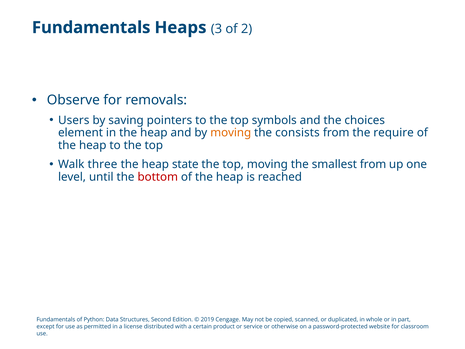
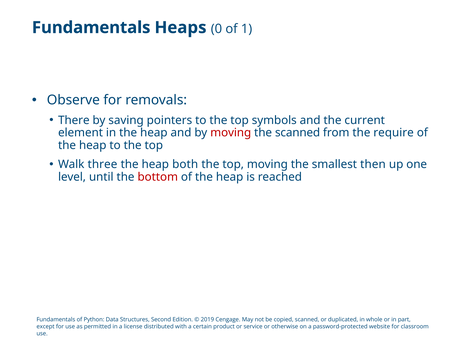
3: 3 -> 0 (217, 29)
2: 2 -> 1 (247, 29)
Users: Users -> There (74, 120)
choices: choices -> current (365, 120)
moving colour: orange -> red (231, 133)
the consists: consists -> scanned (298, 133)
state: state -> both (185, 164)
smallest from: from -> then (373, 164)
